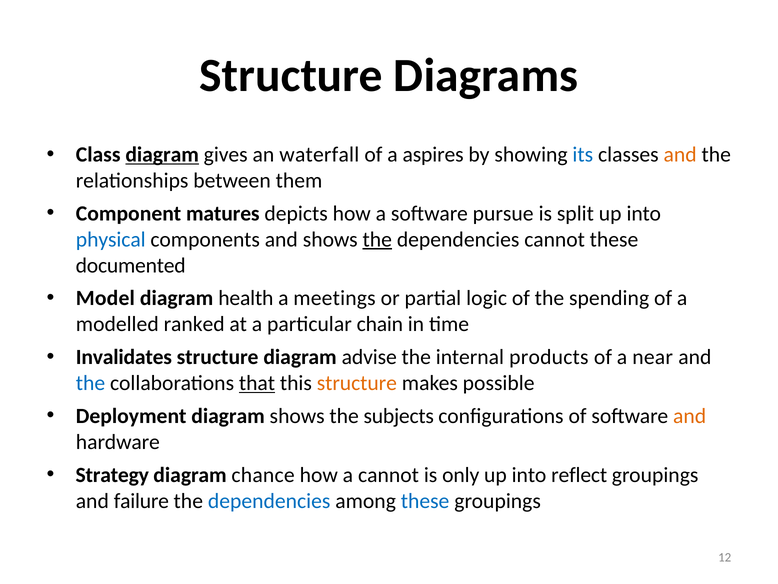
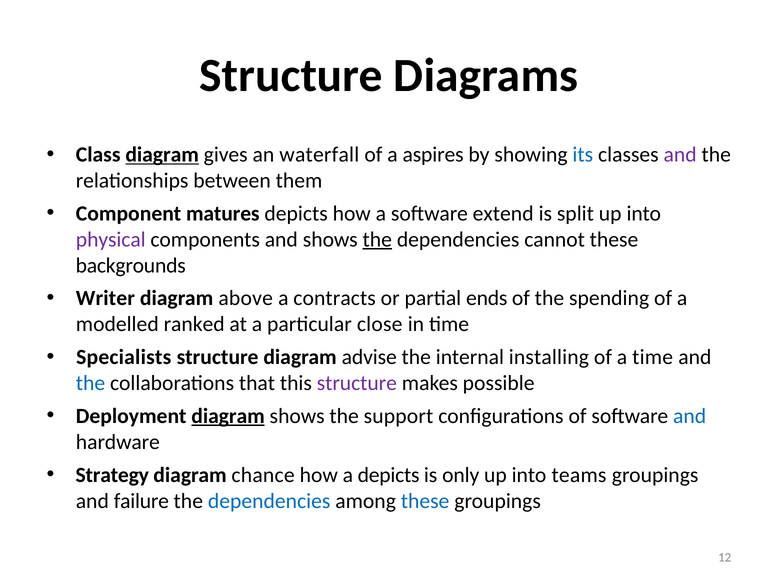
and colour: orange -> purple (680, 155)
pursue: pursue -> extend (503, 213)
physical colour: blue -> purple (111, 239)
documented: documented -> backgrounds (131, 265)
Model: Model -> Writer (105, 298)
health: health -> above (246, 298)
meetings: meetings -> contracts (335, 298)
logic: logic -> ends (487, 298)
chain: chain -> close (380, 324)
Invalidates: Invalidates -> Specialists (124, 357)
products: products -> installing (549, 357)
a near: near -> time (653, 357)
that underline: present -> none (257, 383)
structure colour: orange -> purple (357, 383)
diagram underline: none -> present (228, 416)
subjects: subjects -> support (399, 416)
and colour: orange -> blue (690, 416)
a cannot: cannot -> depicts (389, 475)
reflect: reflect -> teams (579, 475)
